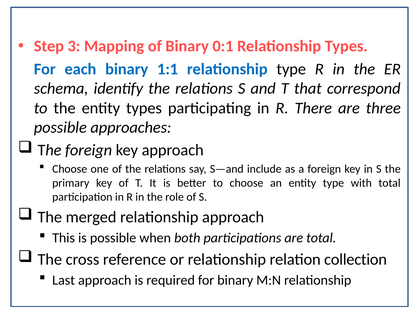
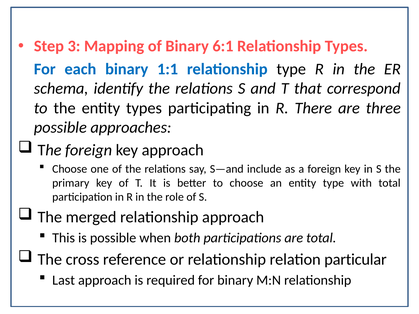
0:1: 0:1 -> 6:1 (223, 46)
collection: collection -> particular (356, 260)
